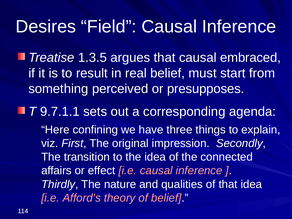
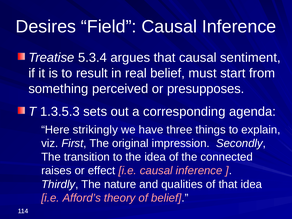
1.3.5: 1.3.5 -> 5.3.4 (92, 58)
embraced: embraced -> sentiment (250, 58)
9.7.1.1: 9.7.1.1 -> 1.3.5.3 (60, 112)
confining: confining -> strikingly (95, 130)
affairs: affairs -> raises (56, 171)
